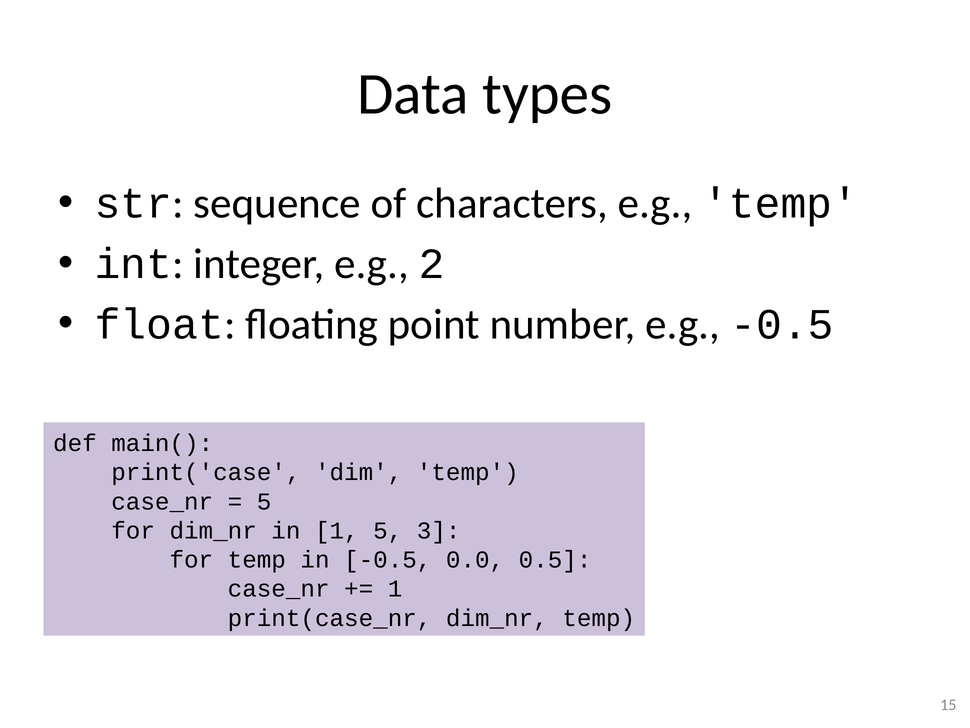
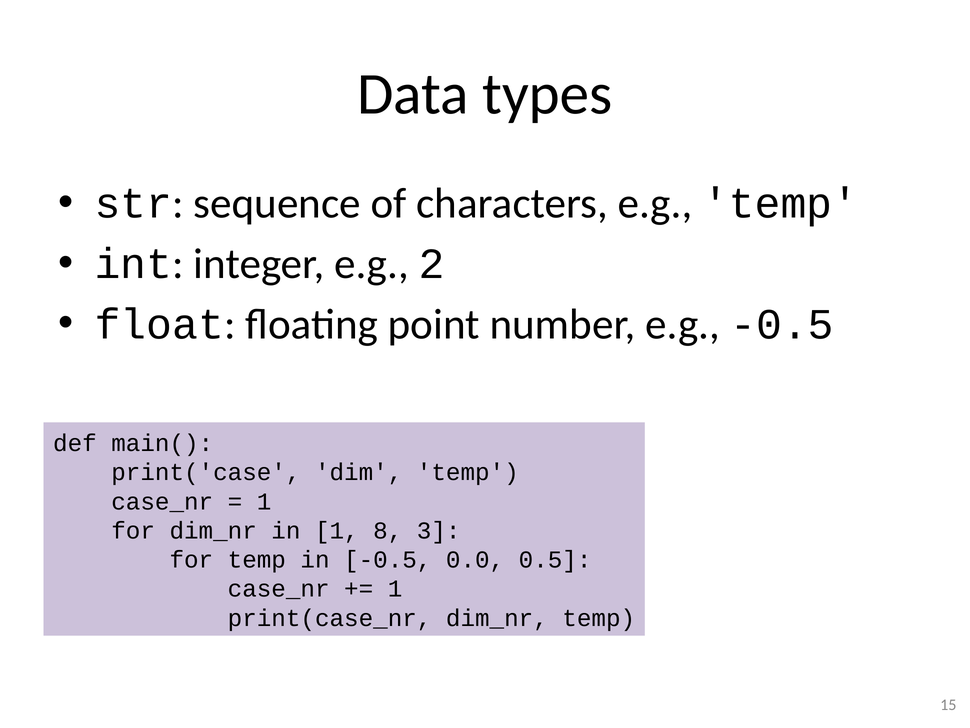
5: 5 -> 1 (264, 501)
1 5: 5 -> 8 (388, 530)
